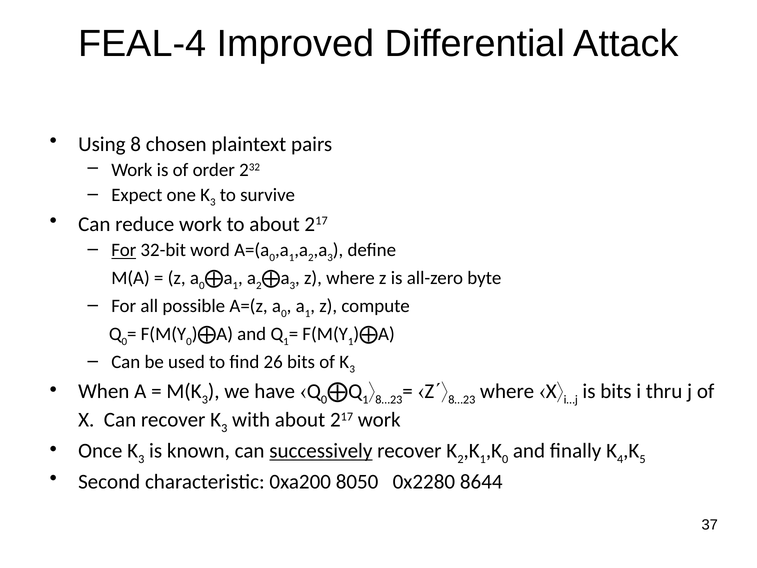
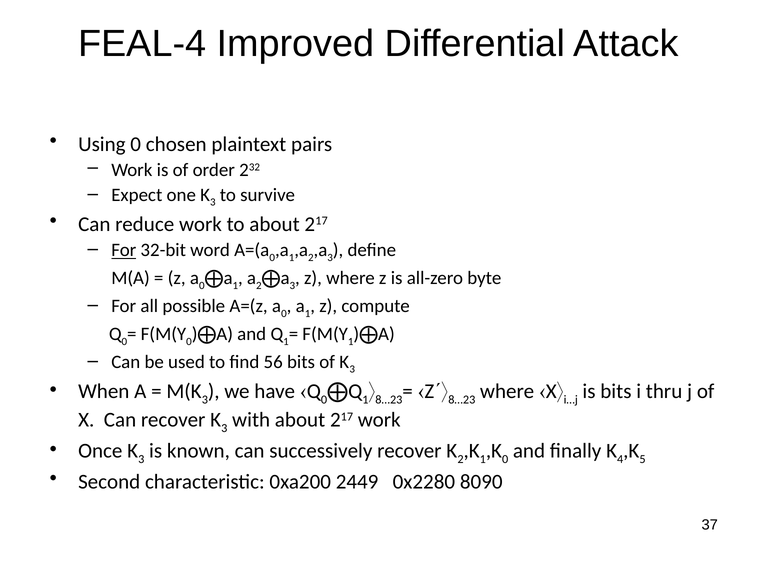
Using 8: 8 -> 0 (136, 144)
26: 26 -> 56 (273, 362)
successively underline: present -> none (321, 451)
8050: 8050 -> 2449 (357, 482)
8644: 8644 -> 8090 (481, 482)
